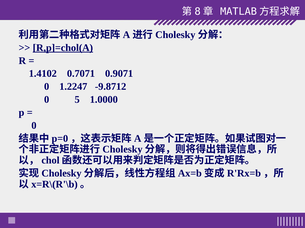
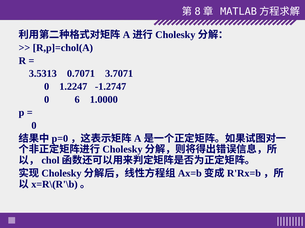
R,p]=chol(A underline: present -> none (63, 48)
1.4102: 1.4102 -> 3.5313 (43, 74)
0.9071: 0.9071 -> 3.7071 (119, 74)
-9.8712: -9.8712 -> -1.2747 (111, 87)
5: 5 -> 6 (77, 100)
